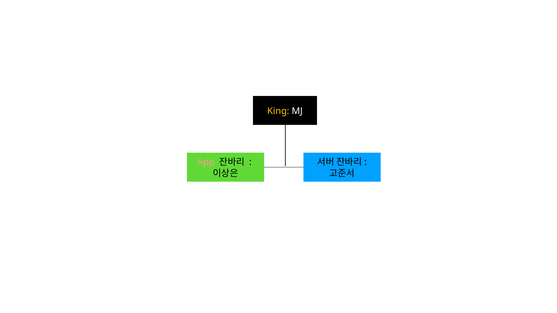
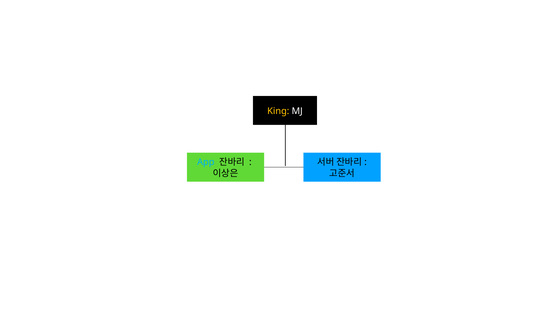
App colour: pink -> light blue (206, 162)
